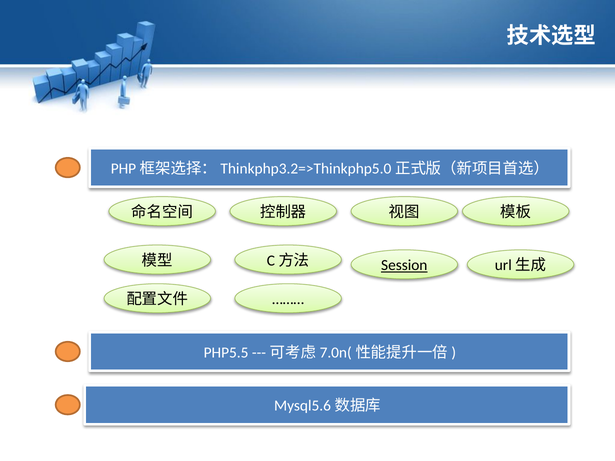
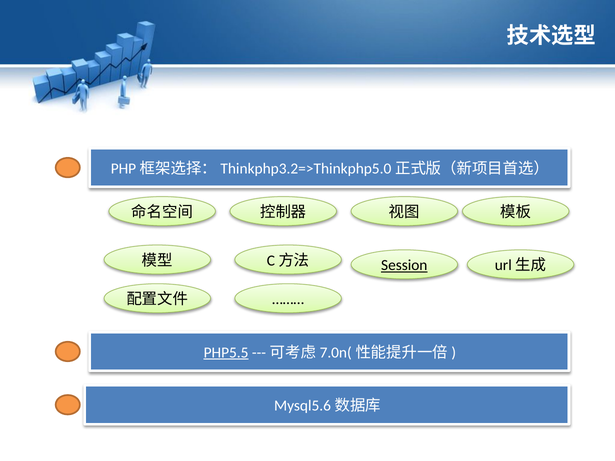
PHP5.5 underline: none -> present (226, 353)
